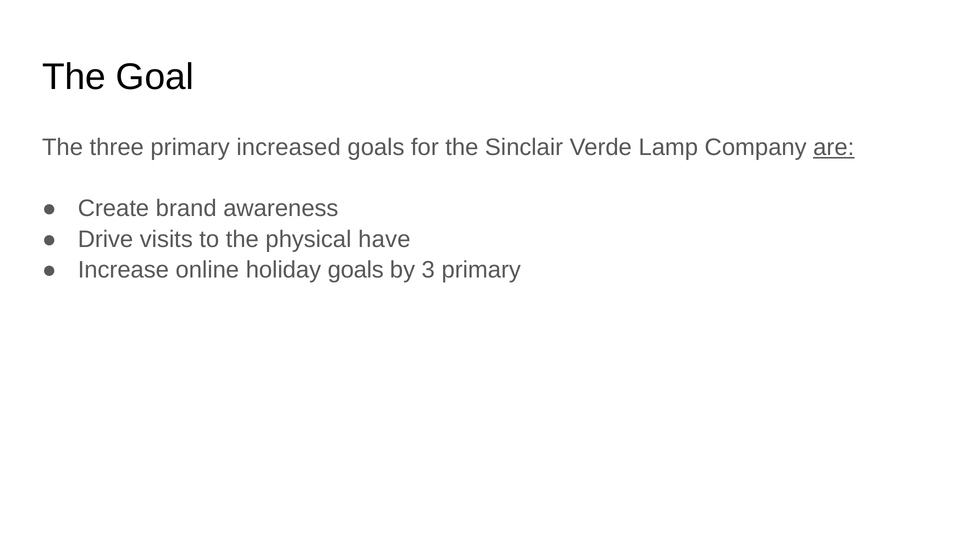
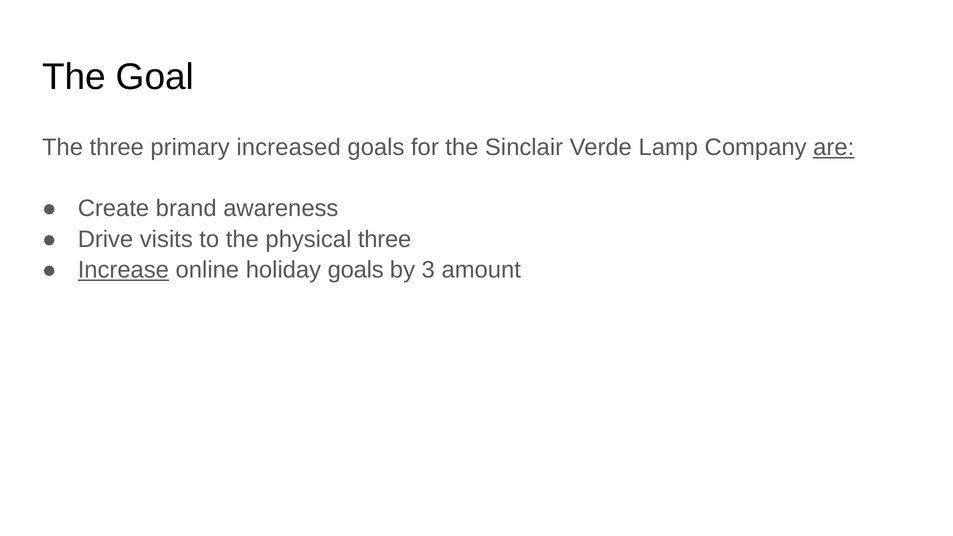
physical have: have -> three (385, 239)
Increase underline: none -> present (123, 270)
3 primary: primary -> amount (481, 270)
